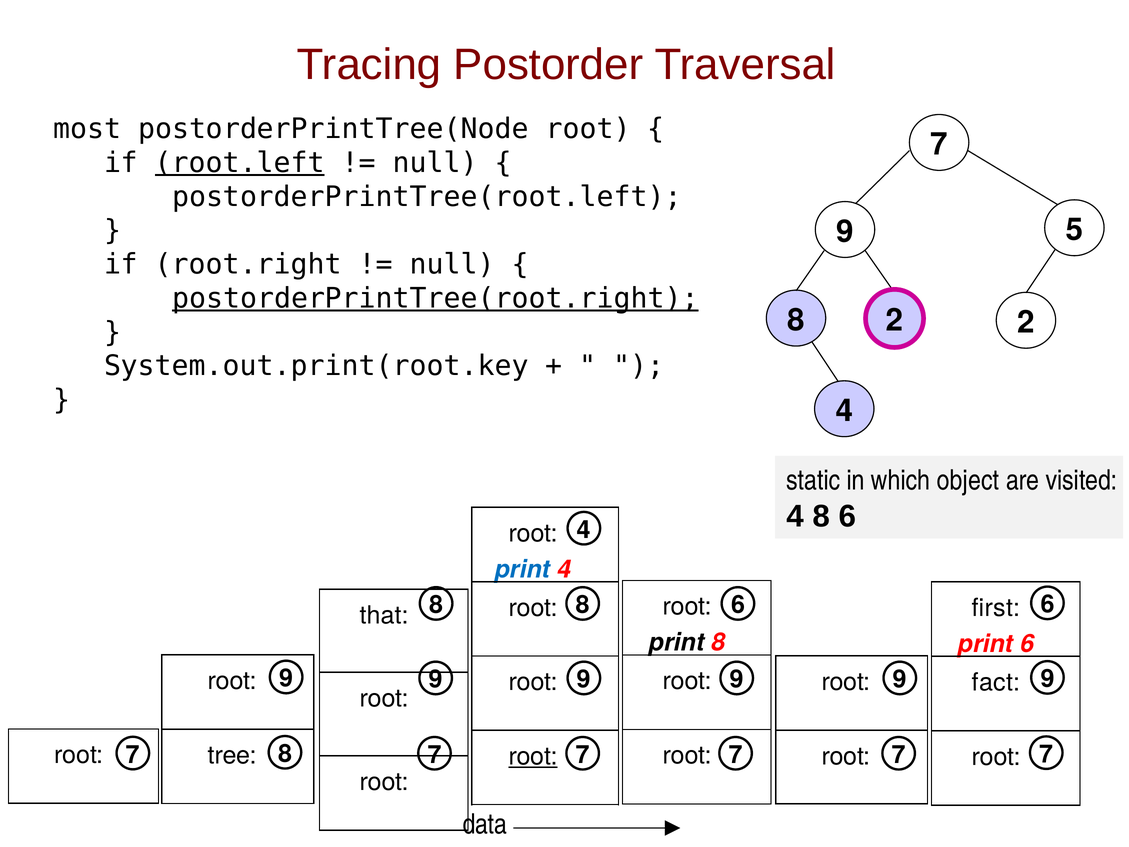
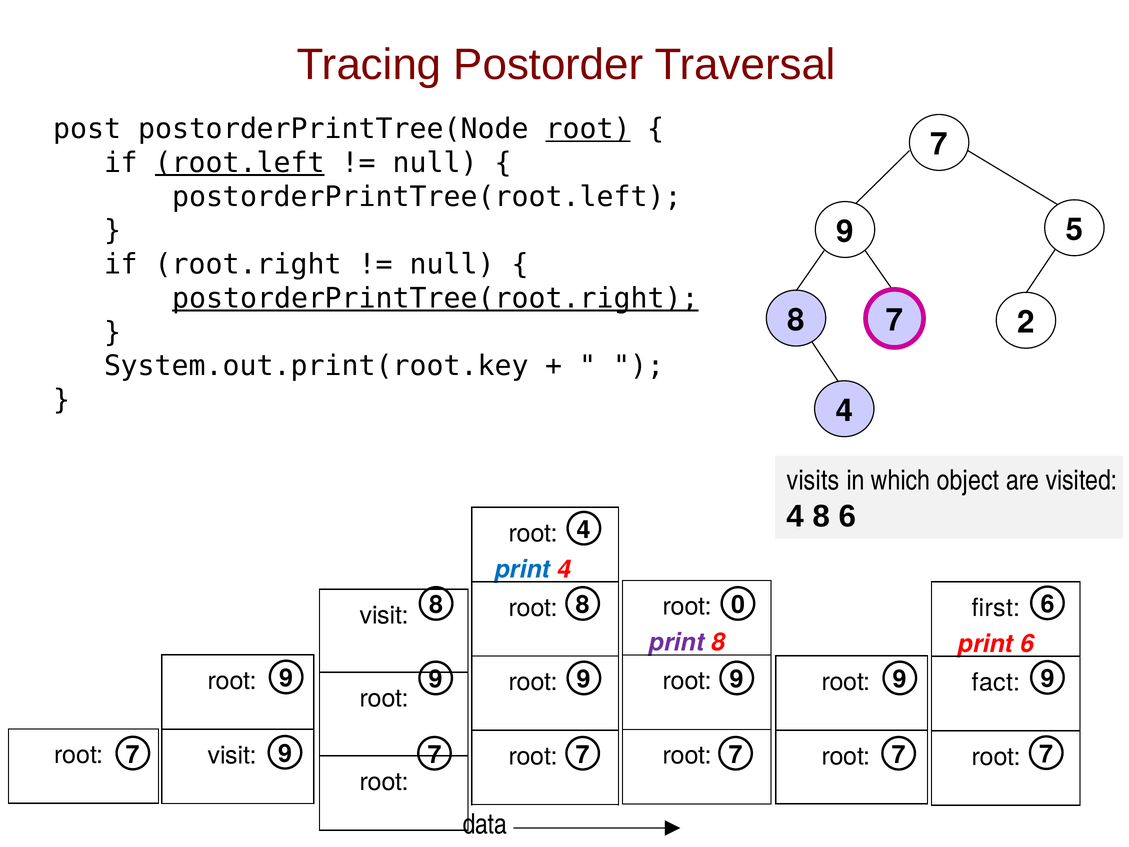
most: most -> post (87, 129)
root underline: none -> present (588, 129)
8 2: 2 -> 7 (894, 320)
static: static -> visits (813, 480)
6: 6 -> 0 (738, 605)
that: that -> visit (384, 615)
print colour: black -> purple (677, 643)
tree: tree -> visit (232, 755)
8: 8 -> 9 (285, 754)
root underline: present -> none (533, 756)
